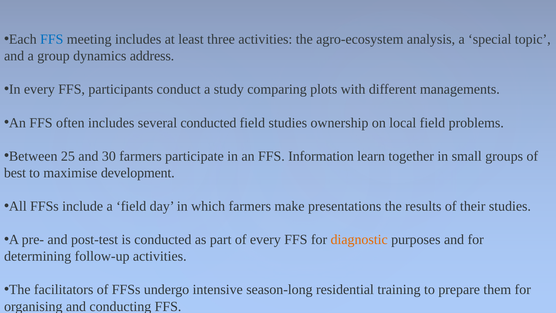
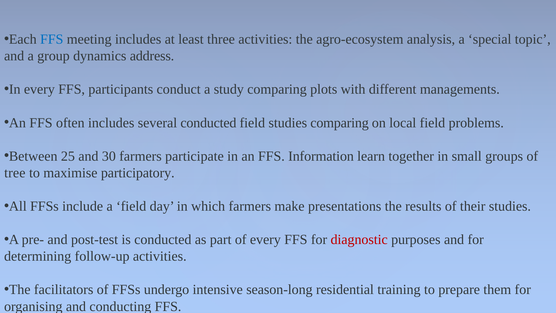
studies ownership: ownership -> comparing (340, 123)
best: best -> tree (15, 173)
development: development -> participatory (138, 173)
diagnostic colour: orange -> red (359, 239)
